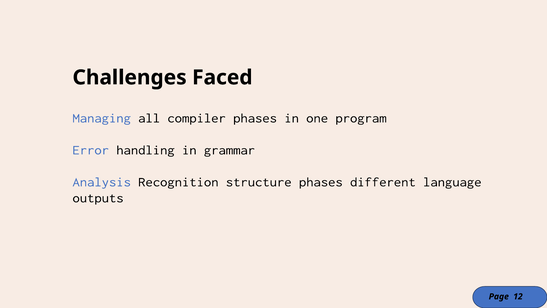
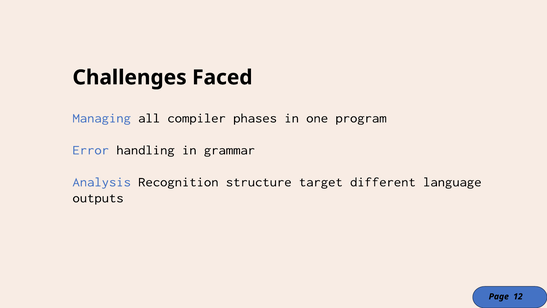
structure phases: phases -> target (321, 182)
